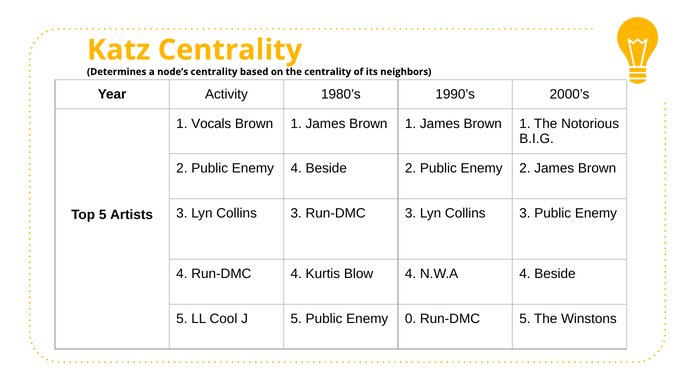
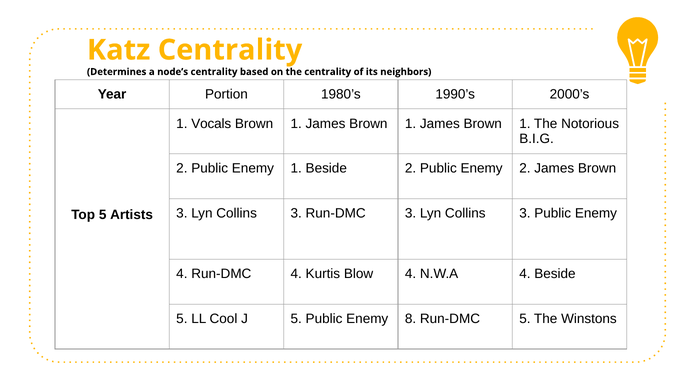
Activity: Activity -> Portion (226, 94)
2 Public Enemy 4: 4 -> 1 (296, 168)
0: 0 -> 8 (411, 319)
